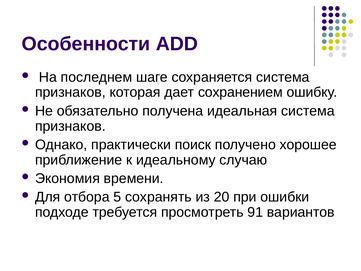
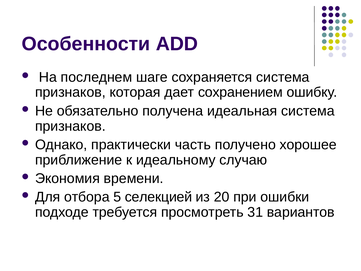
поиск: поиск -> часть (193, 145)
сохранять: сохранять -> селекцией (159, 197)
91: 91 -> 31 (255, 212)
